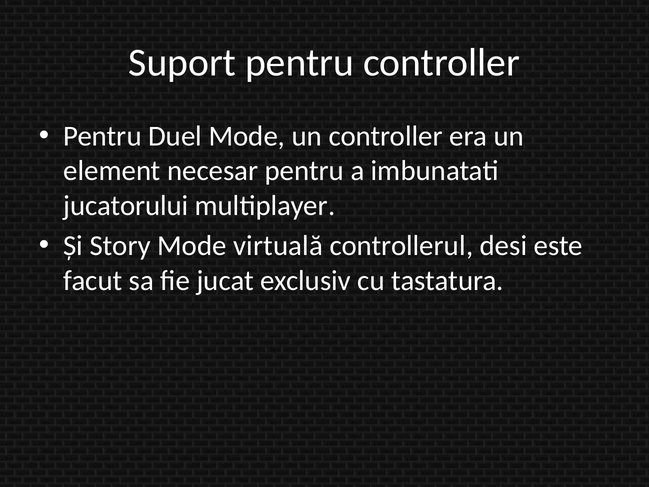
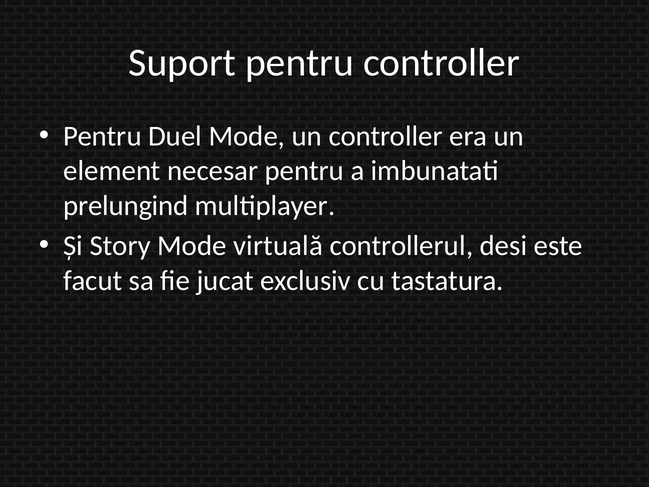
jucatorului: jucatorului -> prelungind (126, 205)
